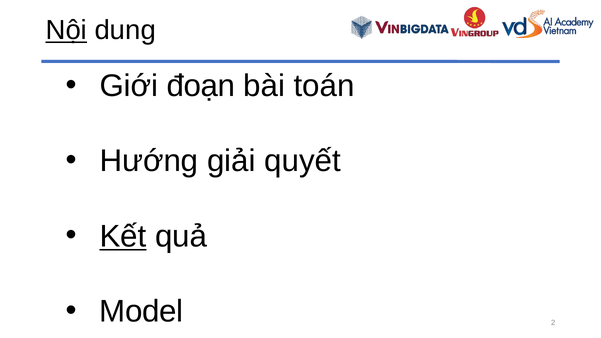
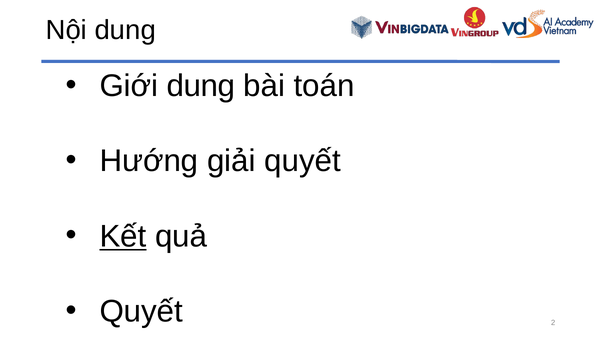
Nội underline: present -> none (66, 30)
Giới đoạn: đoạn -> dung (201, 86)
Model: Model -> Quyết (141, 311)
